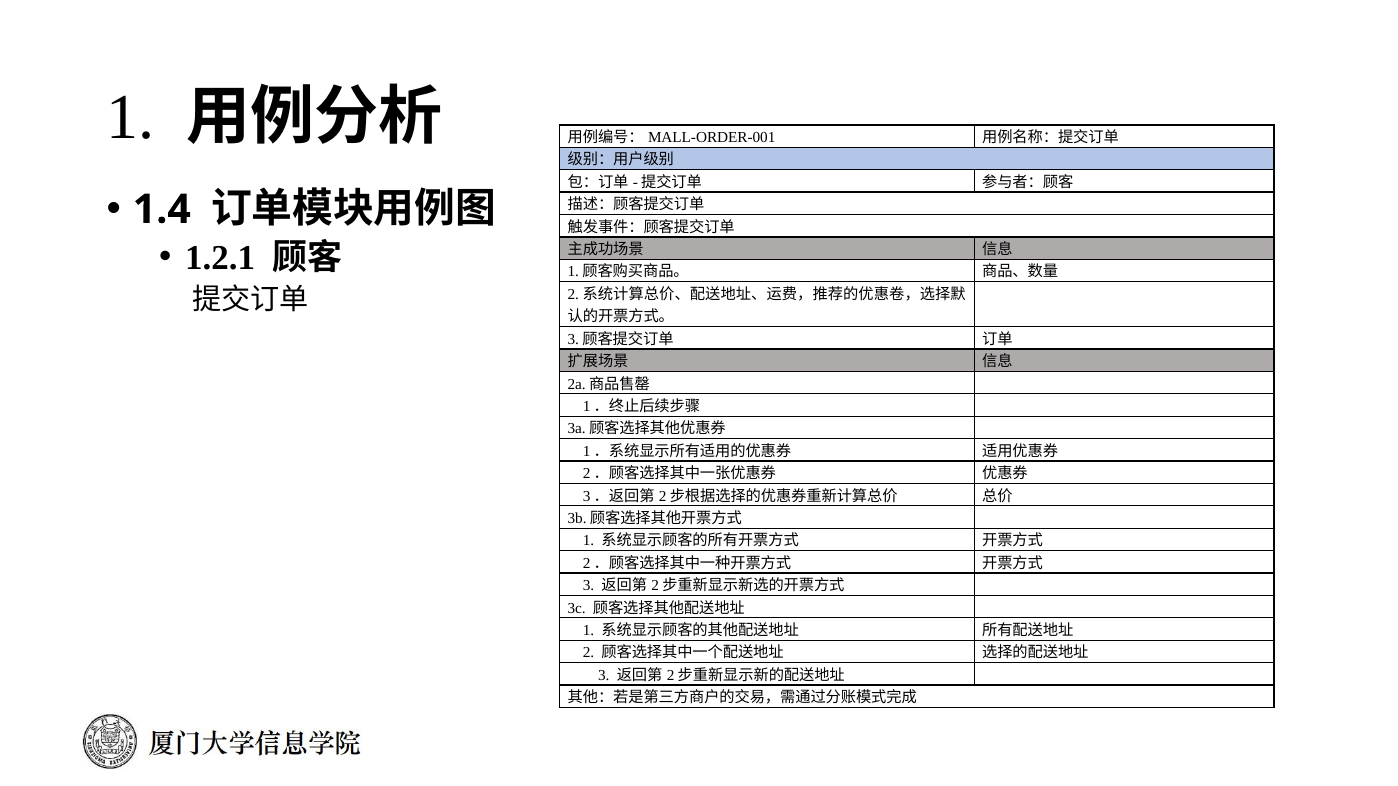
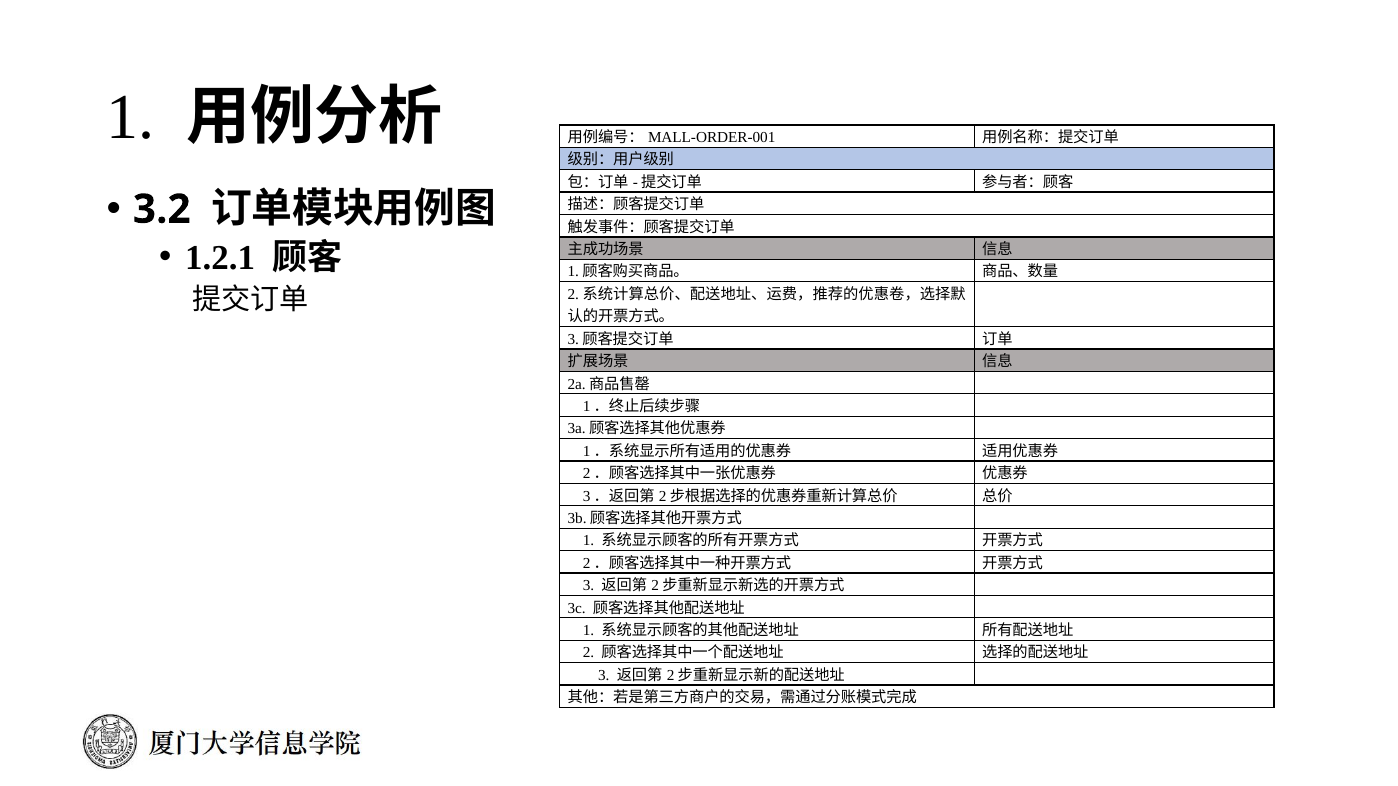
1.4: 1.4 -> 3.2 (162, 209)
